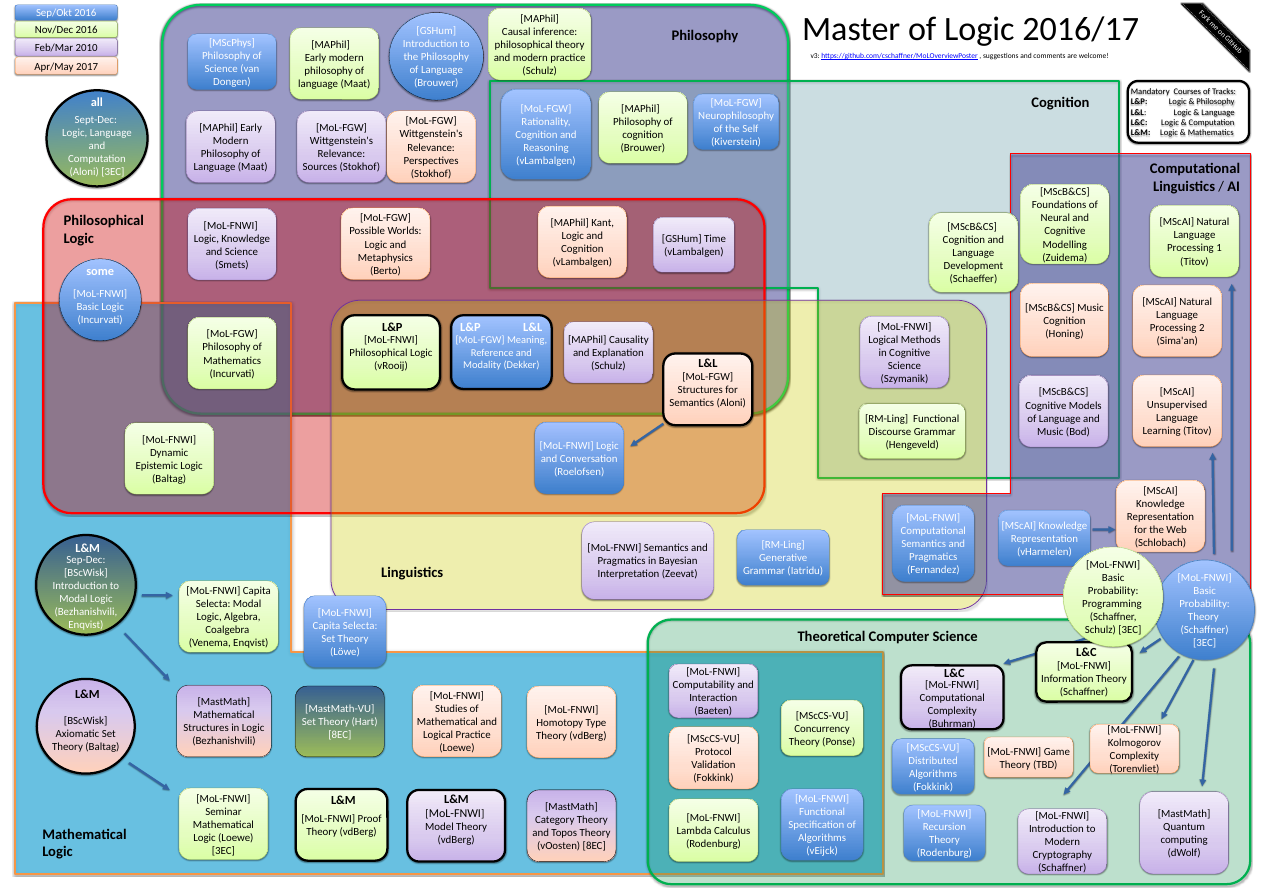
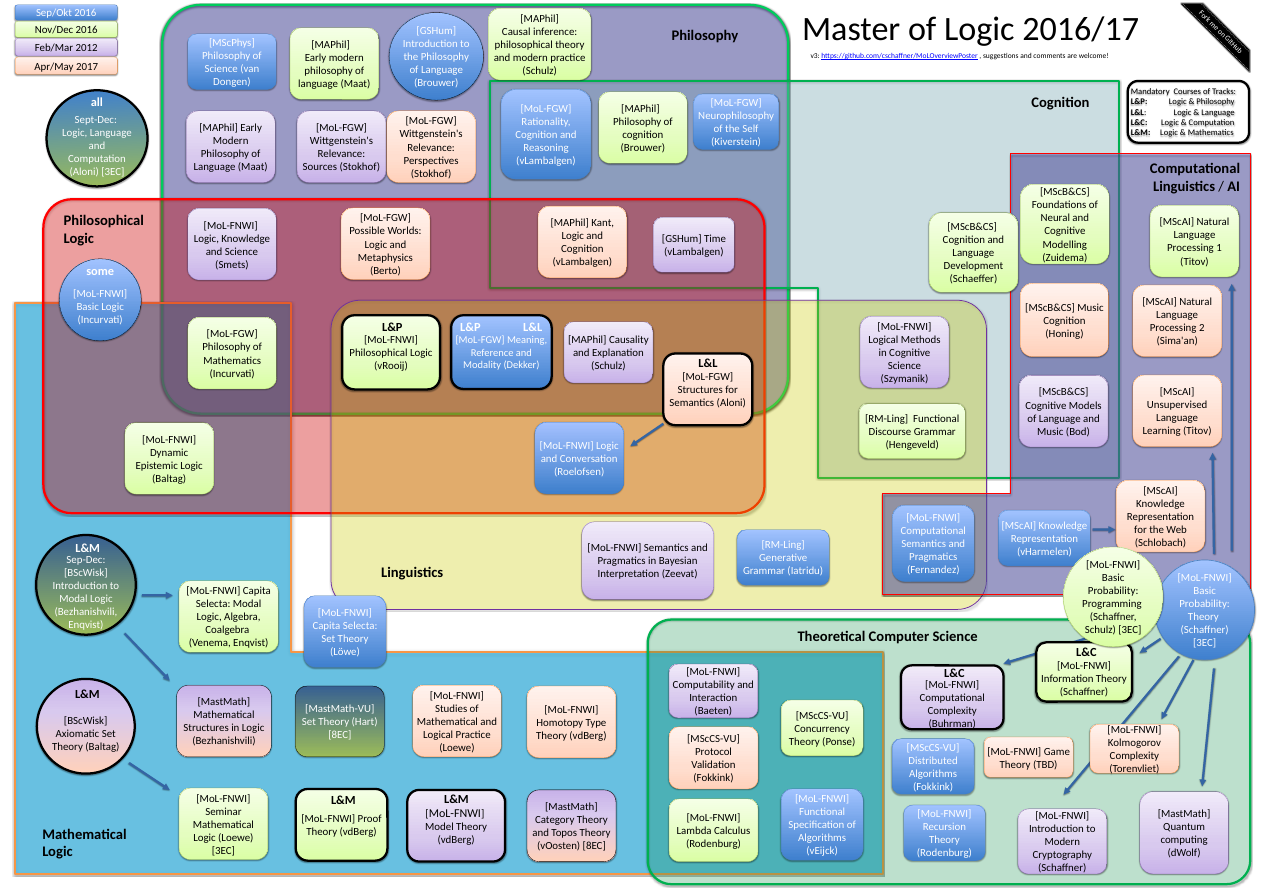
2010: 2010 -> 2012 (87, 48)
